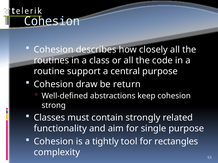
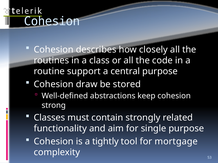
return: return -> stored (127, 84)
rectangles: rectangles -> mortgage (176, 142)
